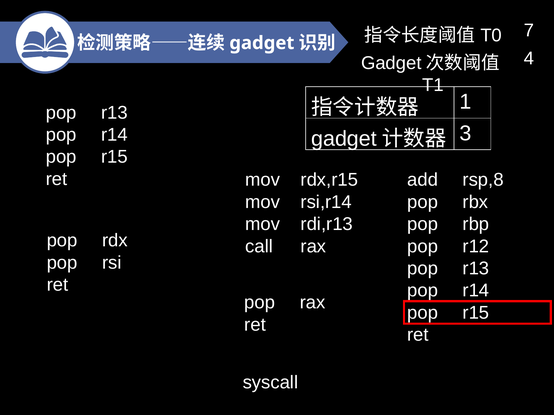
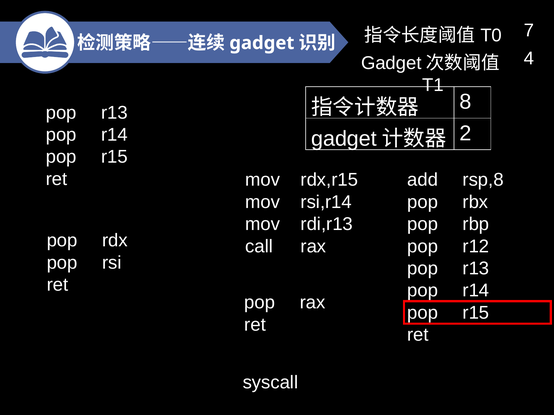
1: 1 -> 8 (465, 102)
3: 3 -> 2 (465, 133)
